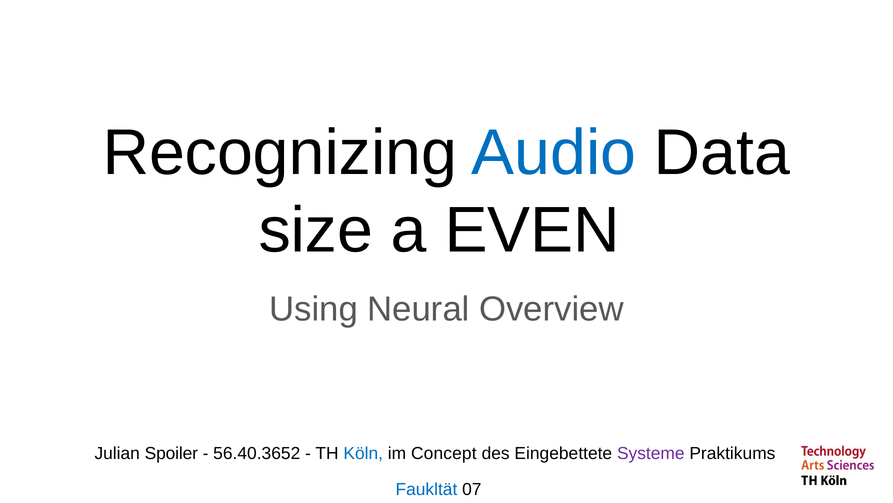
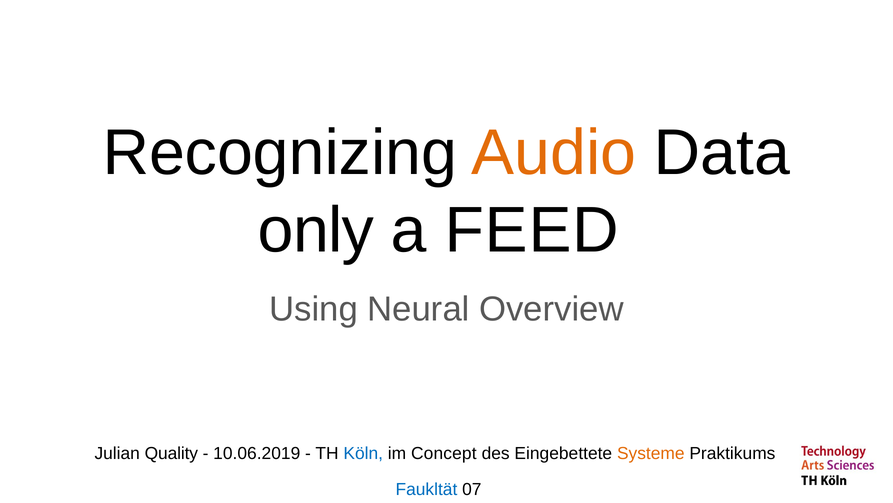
Audio colour: blue -> orange (554, 153)
size: size -> only (316, 230)
EVEN: EVEN -> FEED (532, 230)
Spoiler: Spoiler -> Quality (171, 453)
56.40.3652: 56.40.3652 -> 10.06.2019 (257, 453)
Systeme colour: purple -> orange (651, 453)
